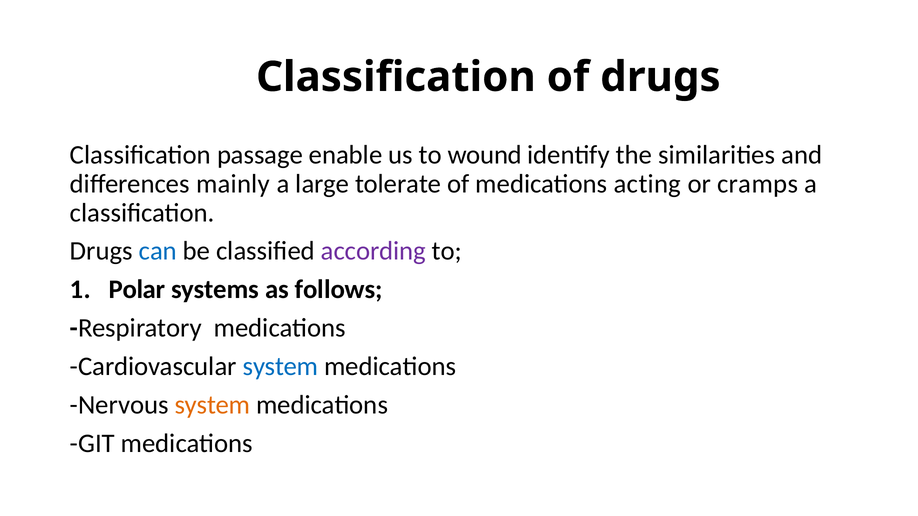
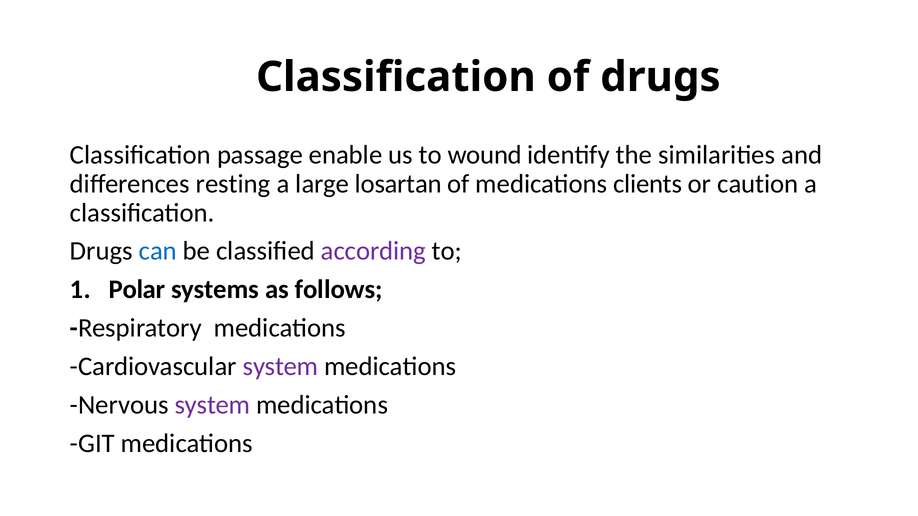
mainly: mainly -> resting (233, 184)
tolerate: tolerate -> losartan (398, 184)
acting: acting -> clients (648, 184)
cramps: cramps -> caution (758, 184)
system colour: blue -> purple (281, 367)
system colour: orange -> purple (212, 405)
